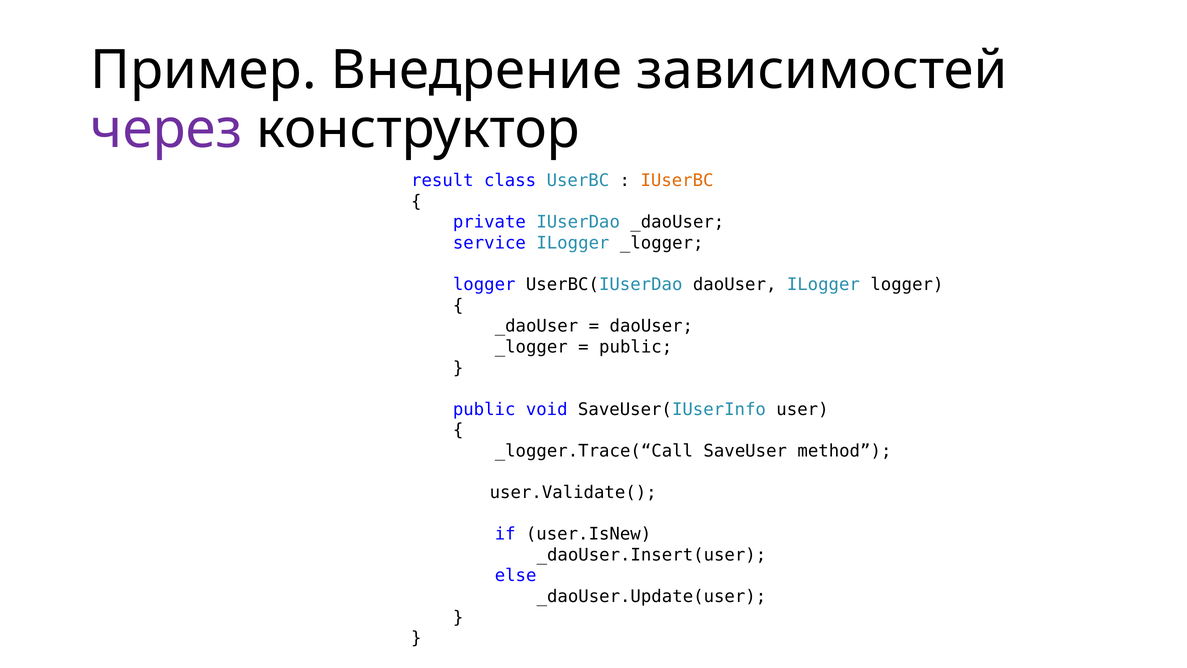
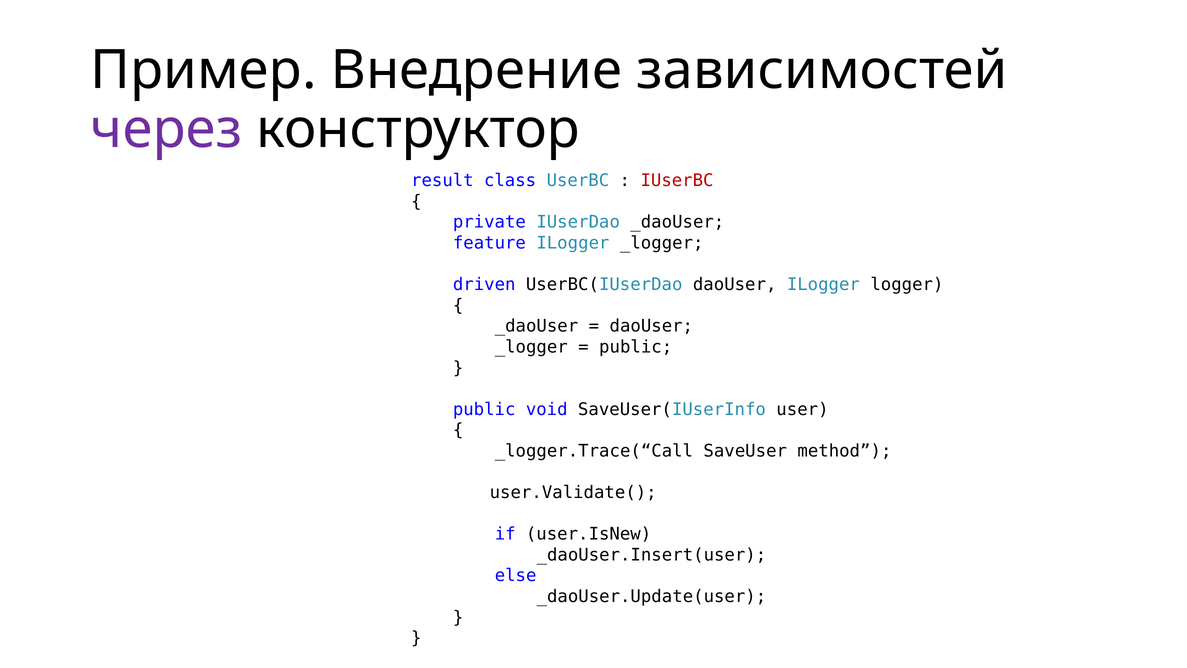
IUserBC colour: orange -> red (677, 181)
service: service -> feature (489, 243)
logger: logger -> driven (484, 284)
